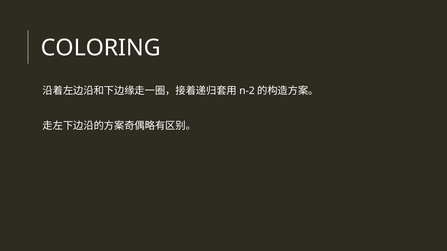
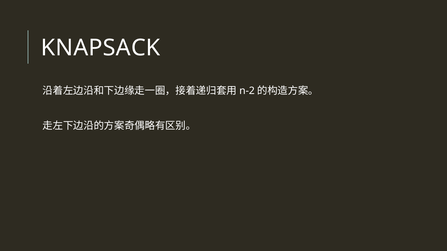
COLORING: COLORING -> KNAPSACK (101, 48)
